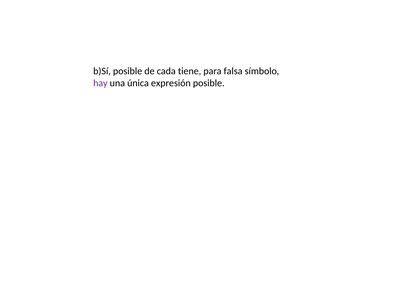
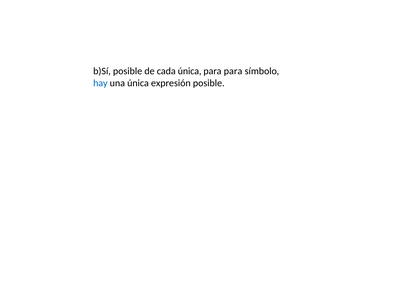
cada tiene: tiene -> única (190, 71)
para falsa: falsa -> para (233, 71)
hay colour: purple -> blue (100, 83)
